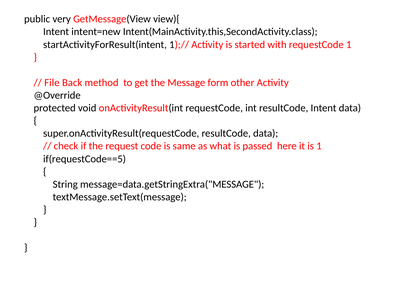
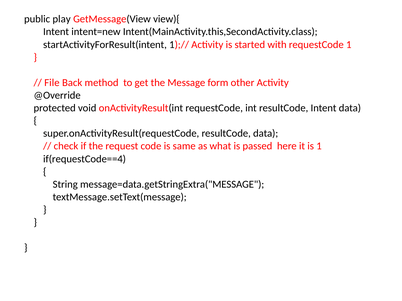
very: very -> play (62, 19)
if(requestCode==5: if(requestCode==5 -> if(requestCode==4 (85, 159)
